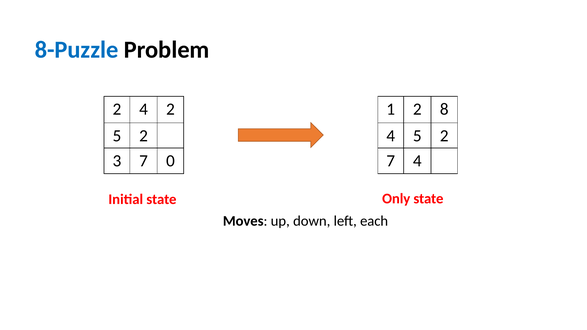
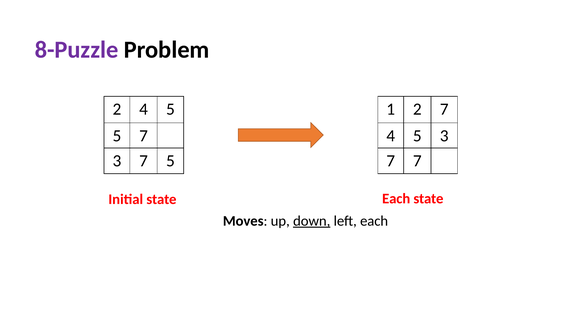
8-Puzzle colour: blue -> purple (77, 50)
2 4 2: 2 -> 5 (170, 109)
2 8: 8 -> 7 (444, 109)
2: 2 -> 7 (144, 136)
4 5 2: 2 -> 3 (444, 136)
7 0: 0 -> 5 (170, 161)
7 4: 4 -> 7 (417, 161)
state Only: Only -> Each (396, 199)
down underline: none -> present (312, 221)
